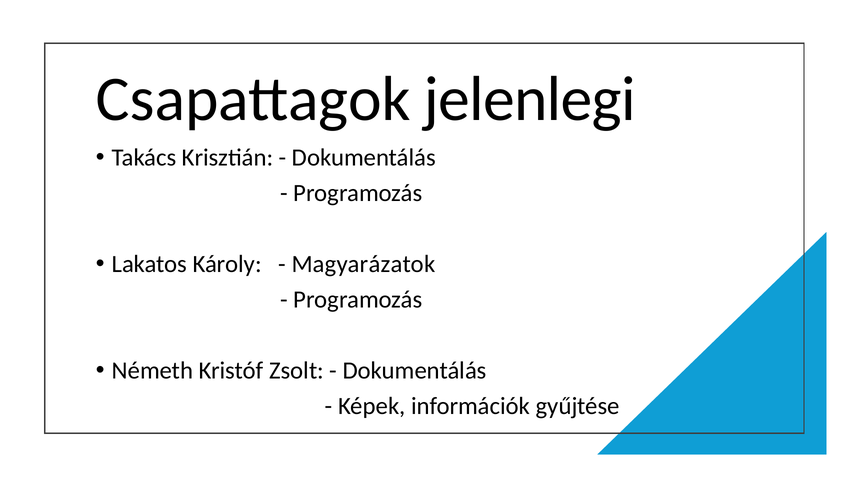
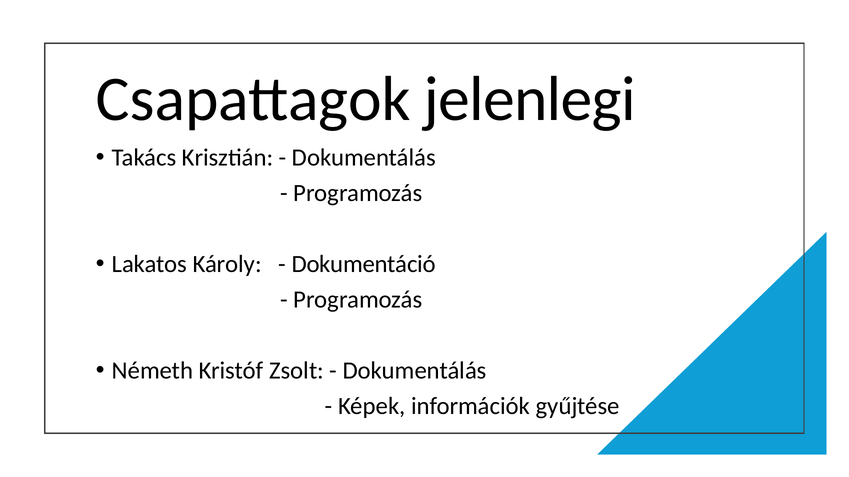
Magyarázatok: Magyarázatok -> Dokumentáció (364, 264)
